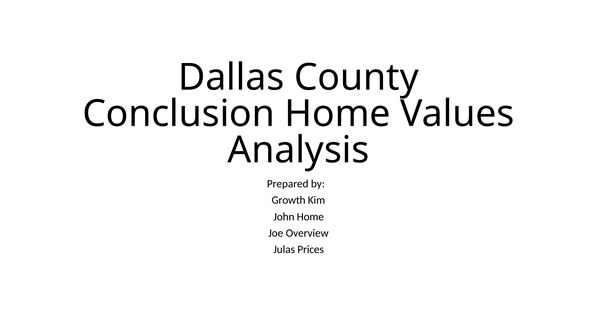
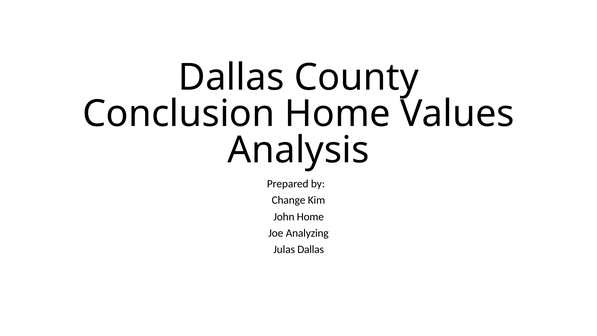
Growth: Growth -> Change (289, 200)
Overview: Overview -> Analyzing (307, 233)
Julas Prices: Prices -> Dallas (311, 249)
